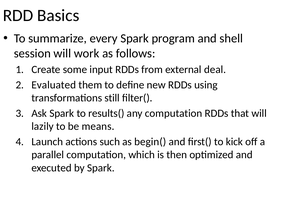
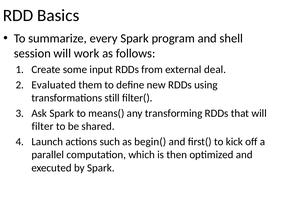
results(: results( -> means( (106, 113)
any computation: computation -> transforming (174, 113)
lazily: lazily -> filter (43, 126)
means: means -> shared (98, 126)
